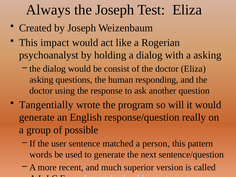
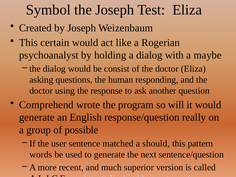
Always: Always -> Symbol (48, 10)
impact: impact -> certain (55, 43)
a asking: asking -> maybe (208, 55)
Tangentially: Tangentially -> Comprehend (46, 105)
person: person -> should (156, 143)
